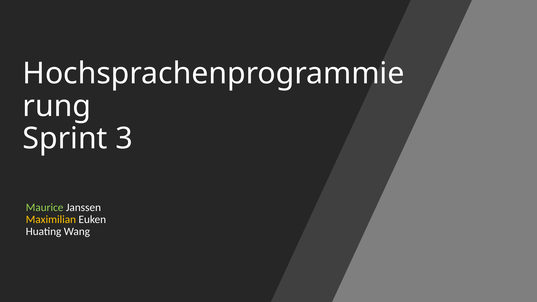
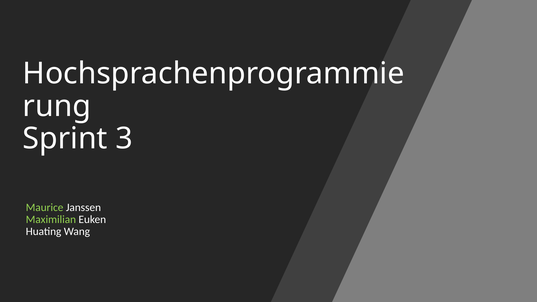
Maximilian colour: yellow -> light green (51, 219)
